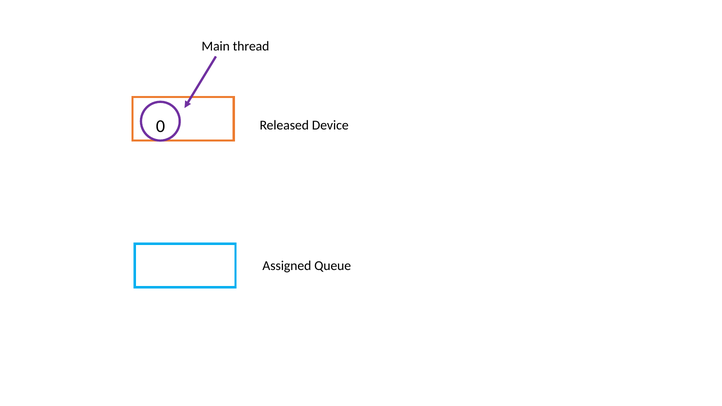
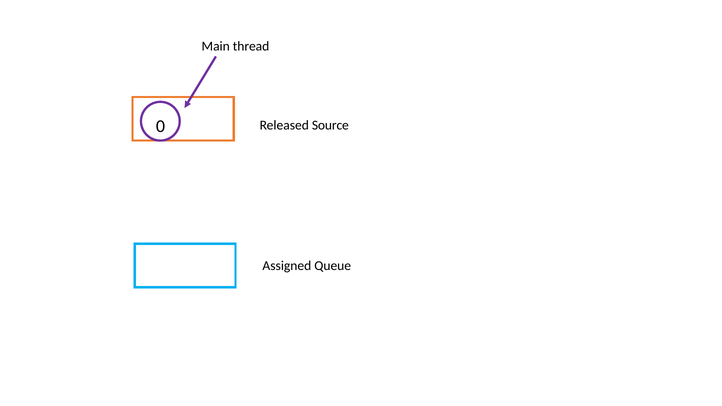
Device: Device -> Source (330, 125)
